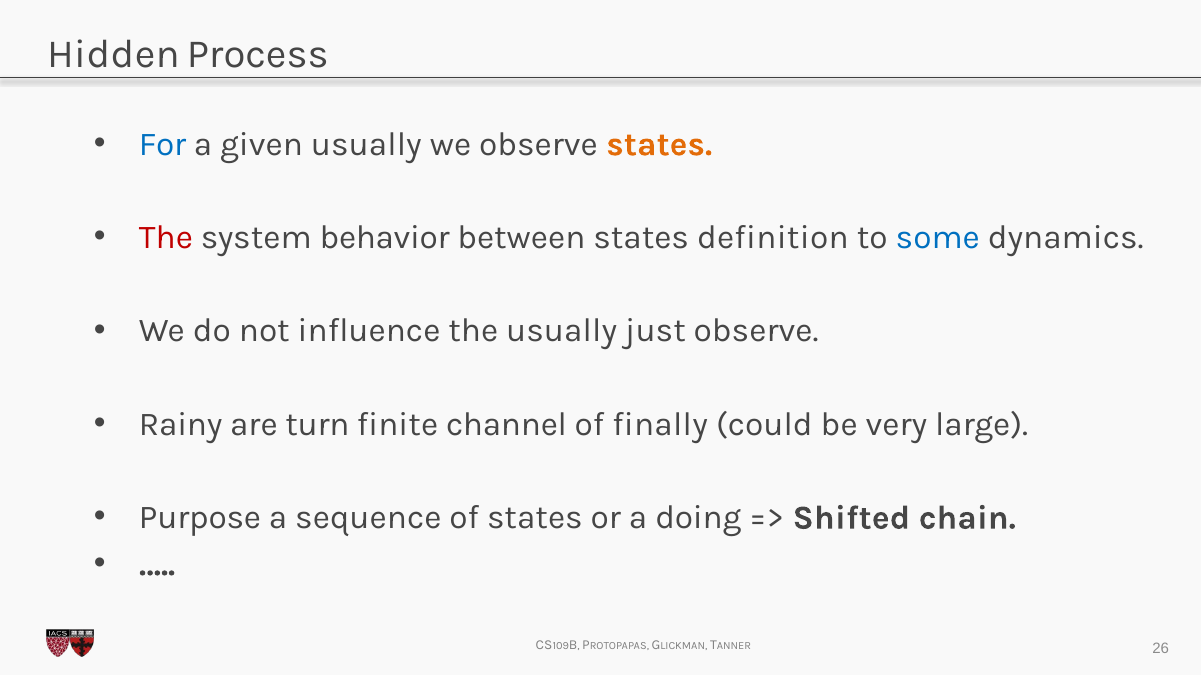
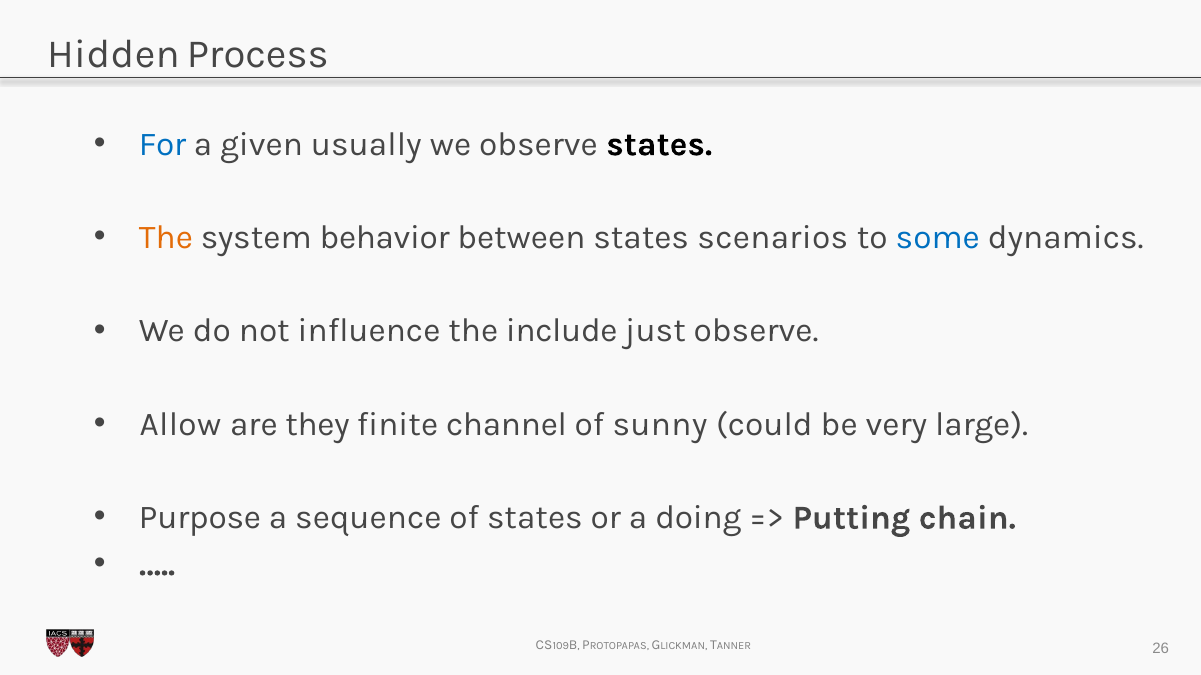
states colour: orange -> black (659, 144)
The colour: red -> orange (166, 238)
definition: definition -> scenarios (773, 238)
the usually: usually -> include (562, 331)
Rainy: Rainy -> Allow (180, 425)
turn: turn -> they (317, 425)
finally: finally -> sunny (660, 425)
Shifted: Shifted -> Putting (851, 518)
